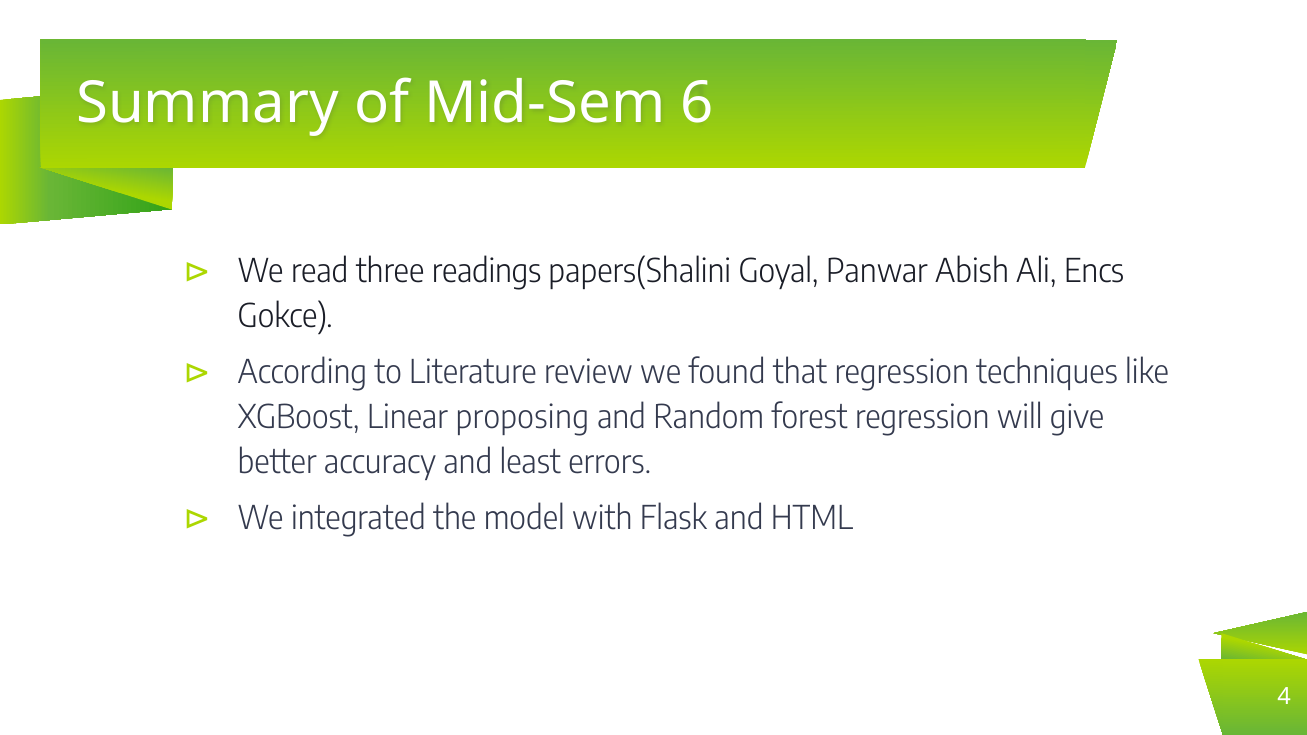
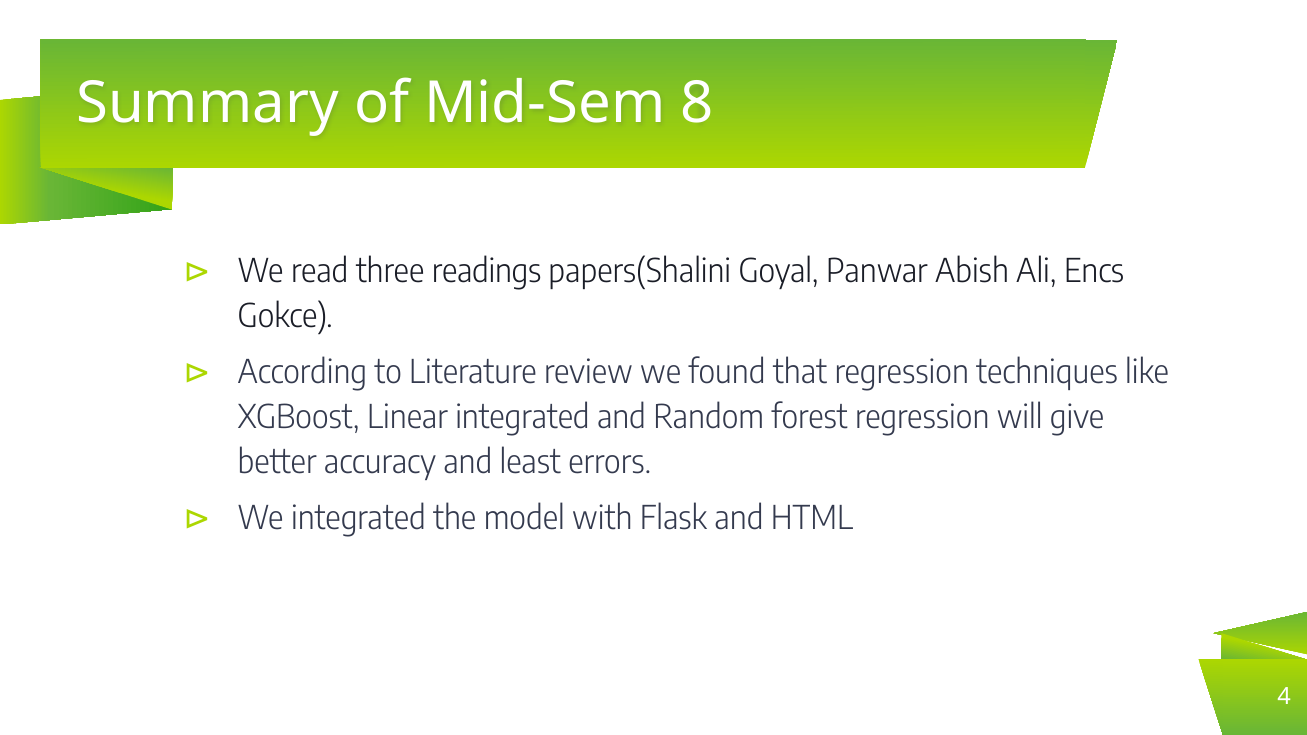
6: 6 -> 8 (697, 103)
Linear proposing: proposing -> integrated (523, 418)
